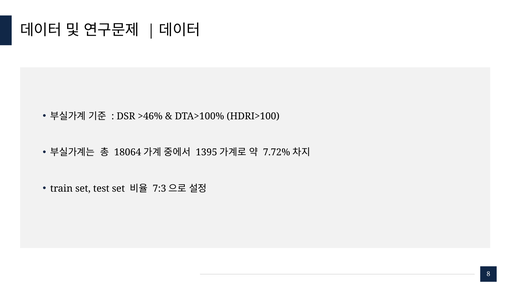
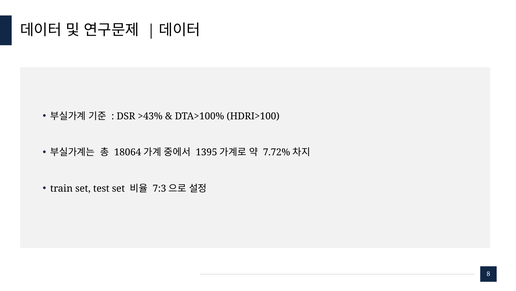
>46%: >46% -> >43% (150, 116)
